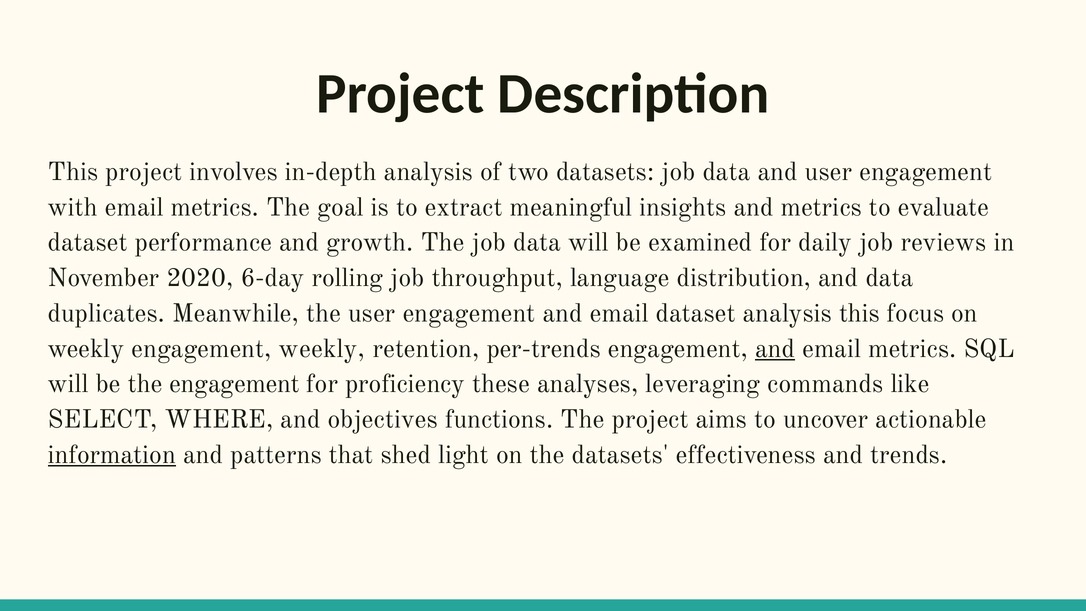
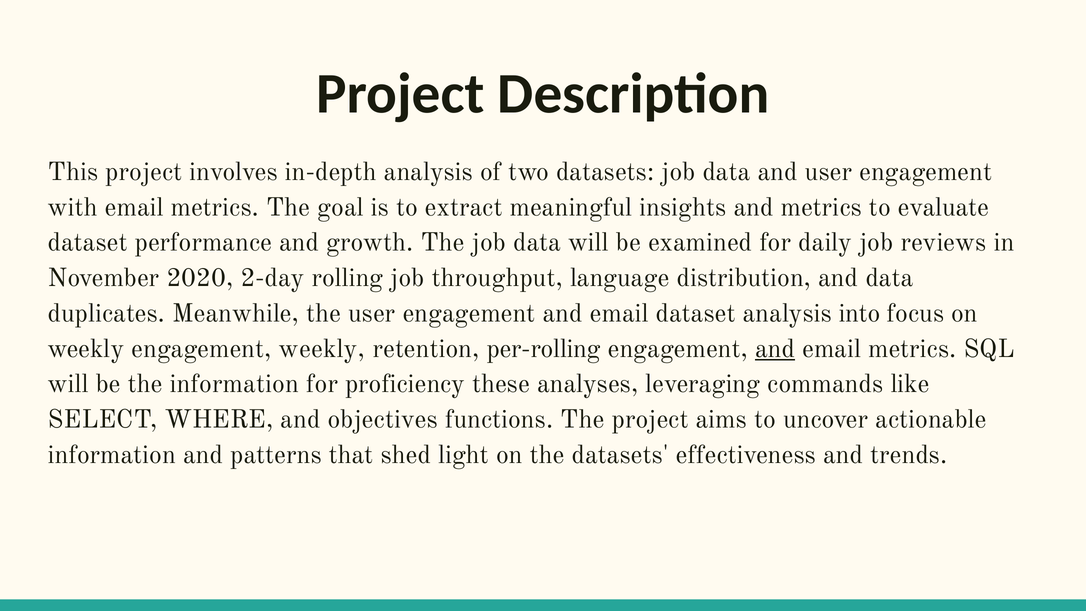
6-day: 6-day -> 2-day (273, 278)
analysis this: this -> into (860, 313)
per-trends: per-trends -> per-rolling (544, 349)
the engagement: engagement -> information (234, 384)
information underline: present -> none (112, 455)
